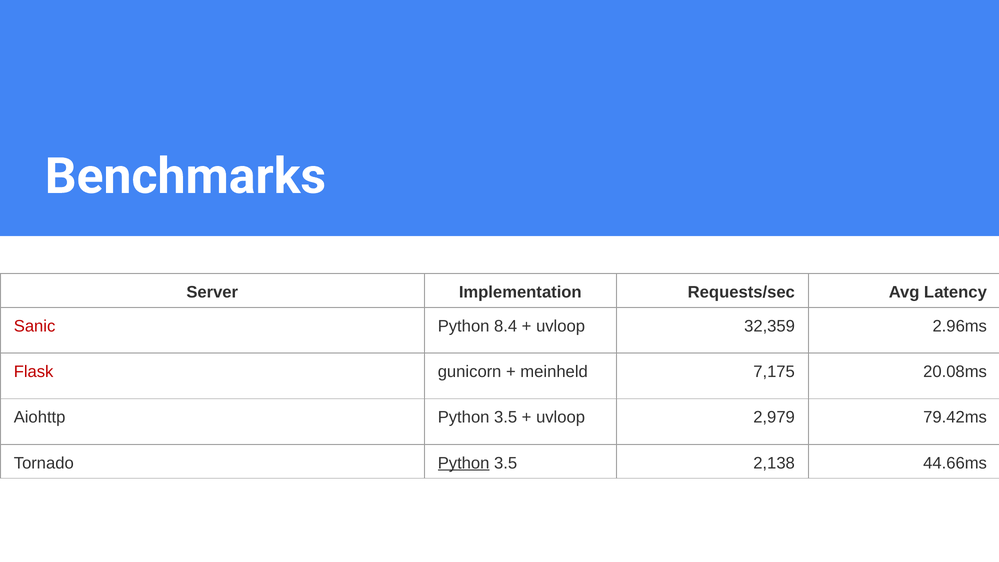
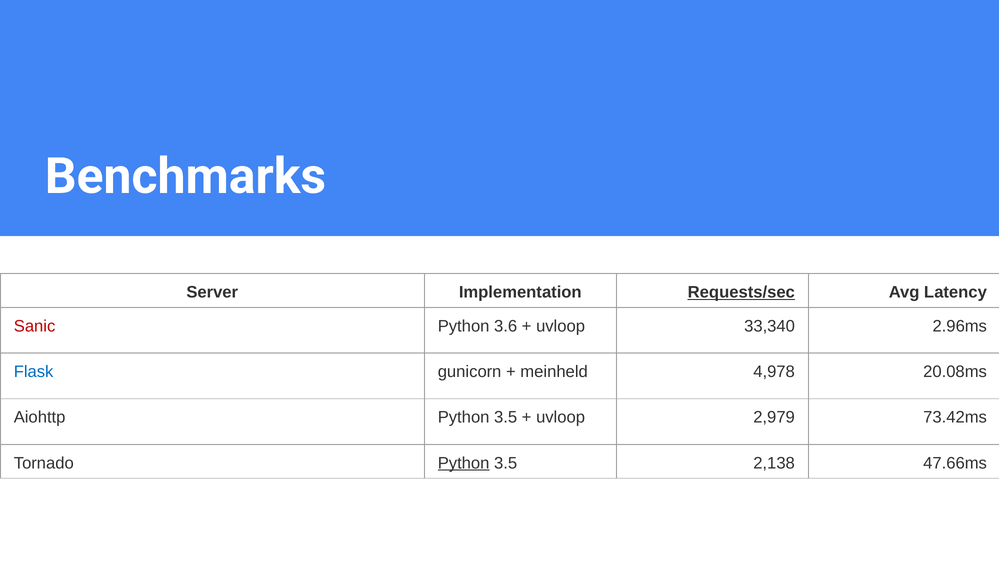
Requests/sec underline: none -> present (741, 292)
8.4: 8.4 -> 3.6 (506, 326)
32,359: 32,359 -> 33,340 (770, 326)
Flask colour: red -> blue (34, 372)
7,175: 7,175 -> 4,978 (774, 372)
79.42ms: 79.42ms -> 73.42ms (955, 417)
44.66ms: 44.66ms -> 47.66ms (955, 463)
